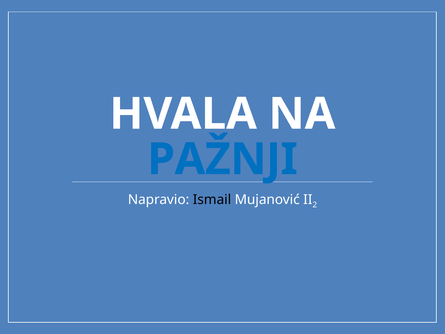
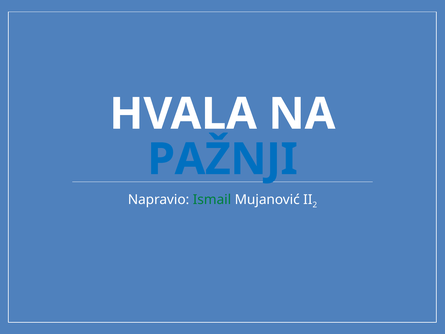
Ismail colour: black -> green (212, 199)
